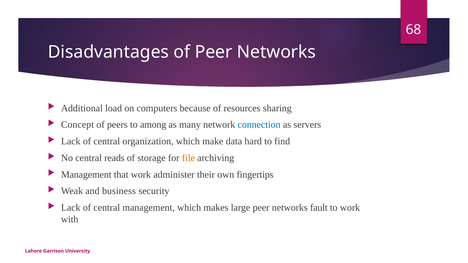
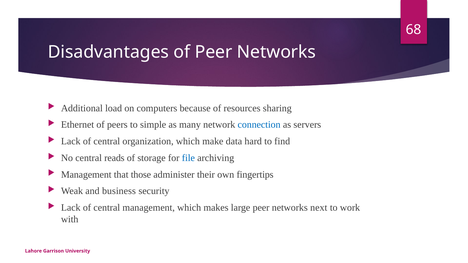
Concept: Concept -> Ethernet (78, 125)
among: among -> simple (153, 125)
file colour: orange -> blue (188, 158)
that work: work -> those (141, 175)
fault: fault -> next (319, 208)
